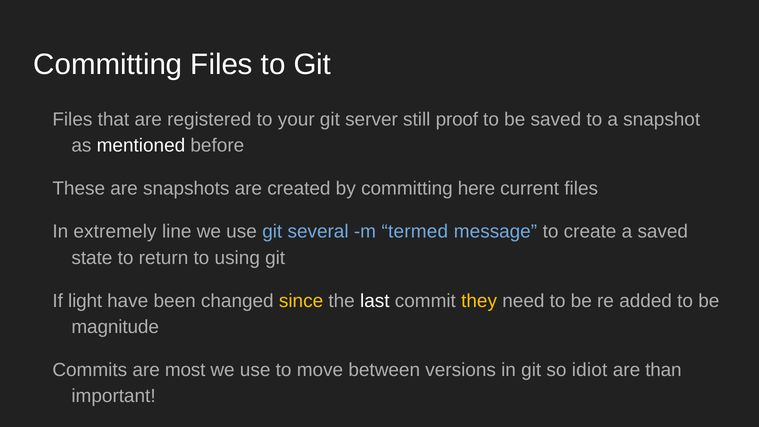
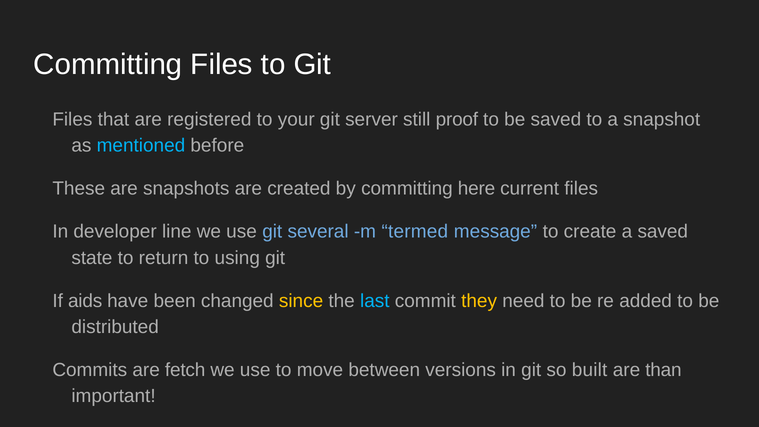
mentioned colour: white -> light blue (141, 146)
extremely: extremely -> developer (115, 232)
light: light -> aids (85, 301)
last colour: white -> light blue (375, 301)
magnitude: magnitude -> distributed (115, 327)
most: most -> fetch (185, 370)
idiot: idiot -> built (590, 370)
